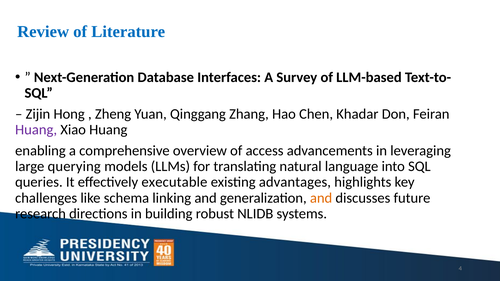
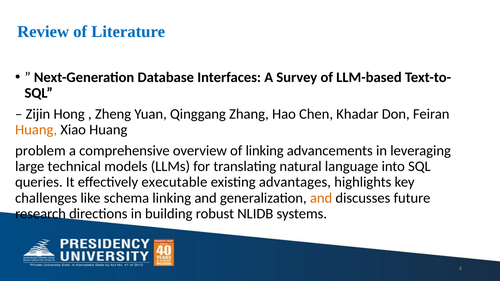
Huang colour: purple -> orange (36, 130)
enabling: enabling -> problem (40, 151)
of access: access -> linking (265, 151)
querying: querying -> technical (74, 167)
